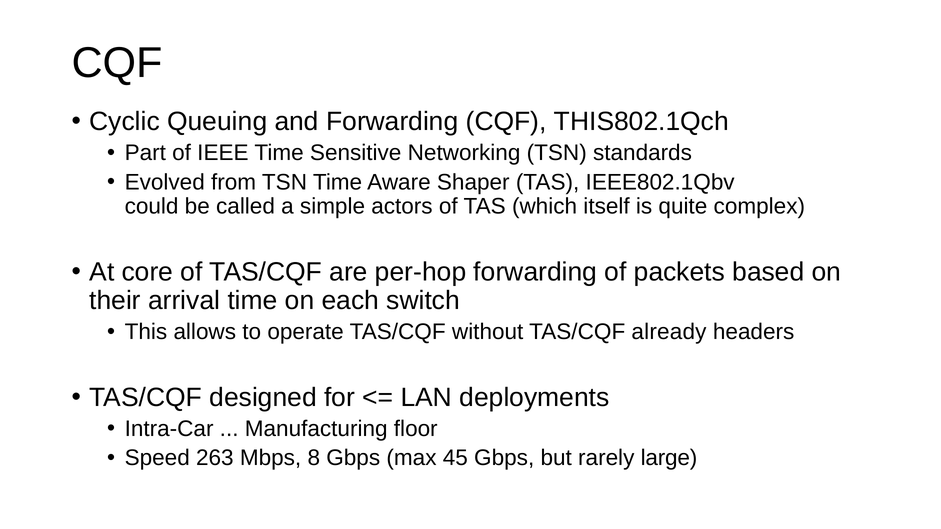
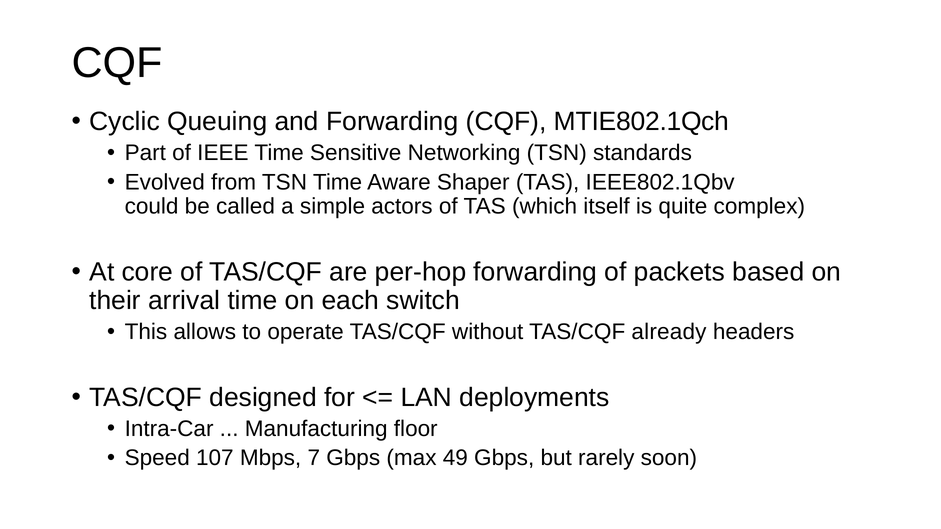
THIS802.1Qch: THIS802.1Qch -> MTIE802.1Qch (642, 122)
263: 263 -> 107 (215, 458)
8: 8 -> 7 (314, 458)
45: 45 -> 49 (455, 458)
large: large -> soon (669, 458)
